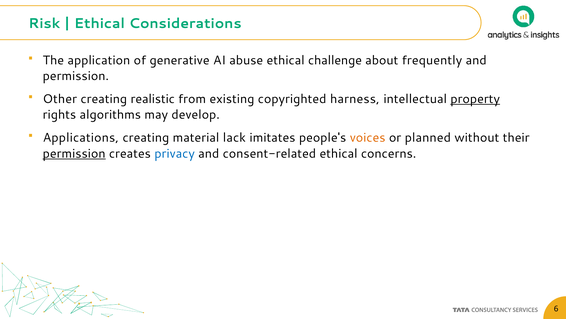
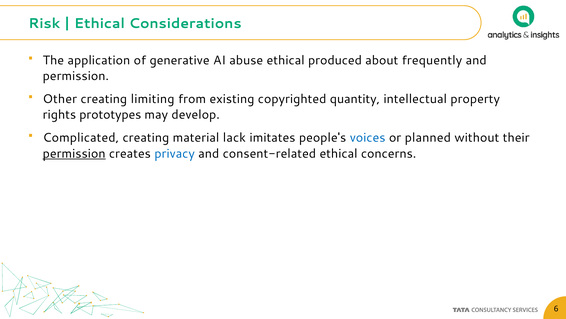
challenge: challenge -> produced (335, 60)
realistic: realistic -> limiting (153, 99)
harness: harness -> quantity (355, 99)
property underline: present -> none (475, 99)
algorithms: algorithms -> prototypes (110, 115)
Applications: Applications -> Complicated (81, 138)
voices colour: orange -> blue (368, 138)
